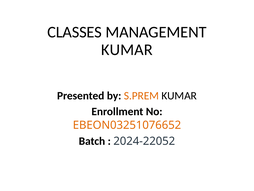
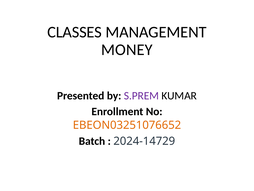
KUMAR: KUMAR -> MONEY (127, 50)
S.PREM colour: orange -> purple (141, 96)
2024-22052: 2024-22052 -> 2024-14729 (144, 141)
